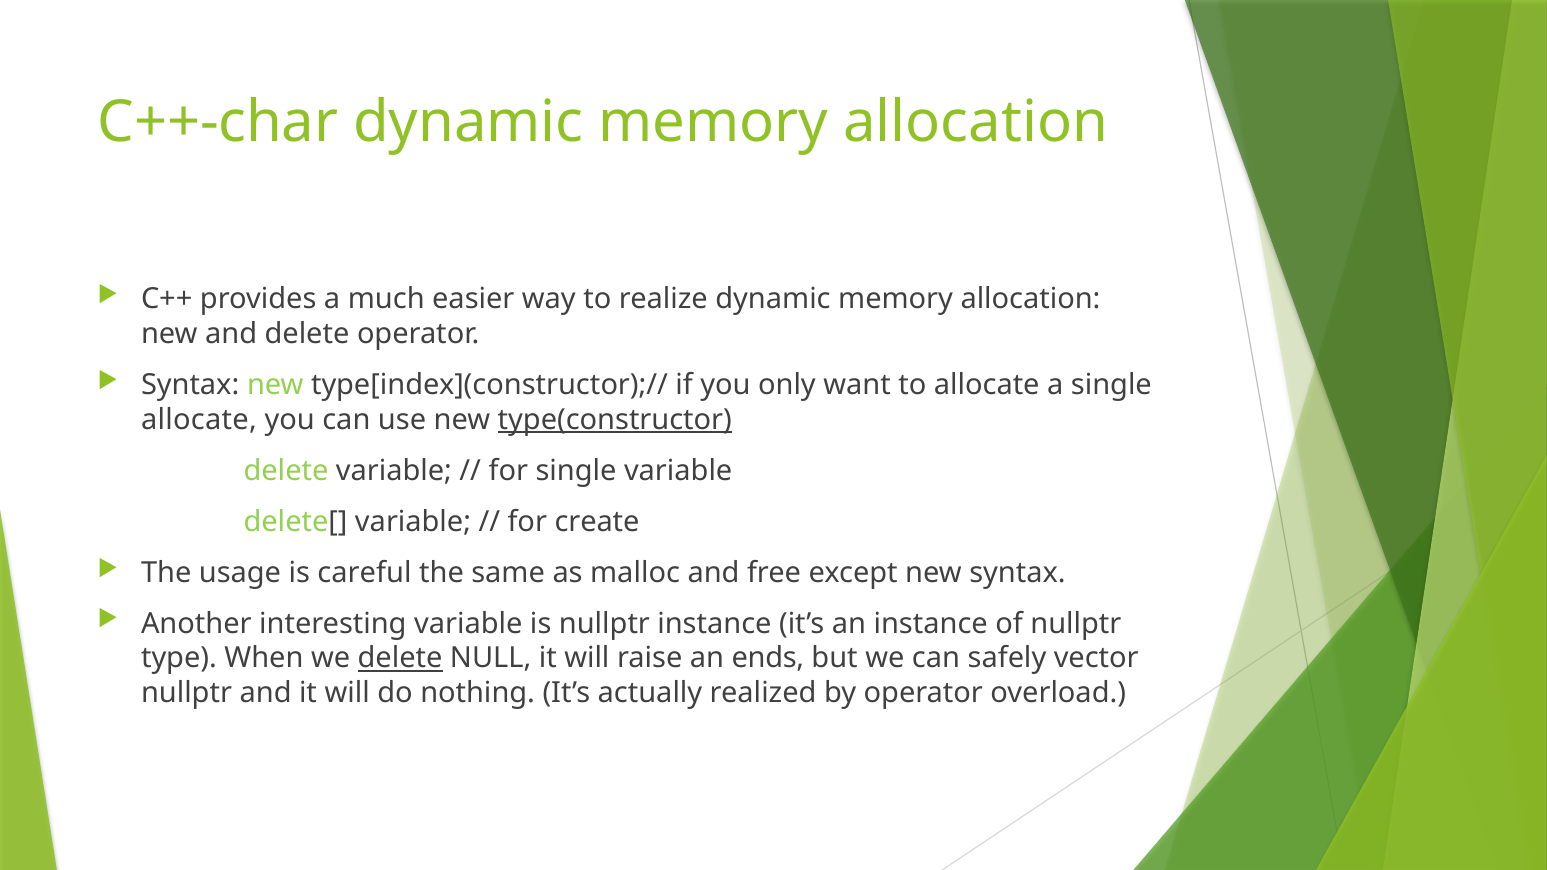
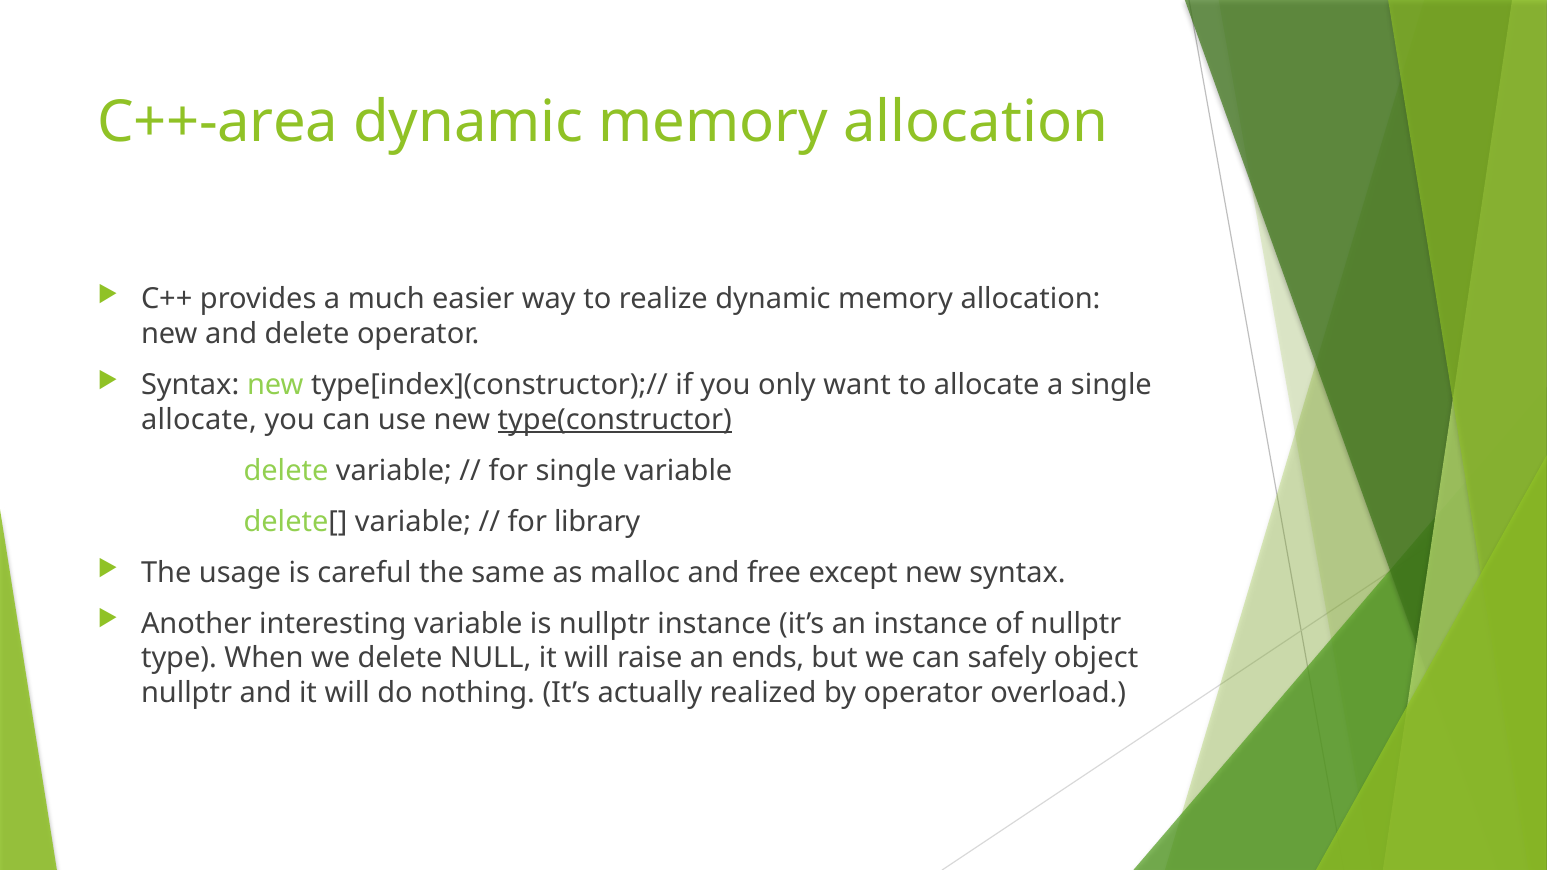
C++-char: C++-char -> C++-area (218, 122)
create: create -> library (597, 522)
delete underline: present -> none (400, 658)
vector: vector -> object (1096, 658)
